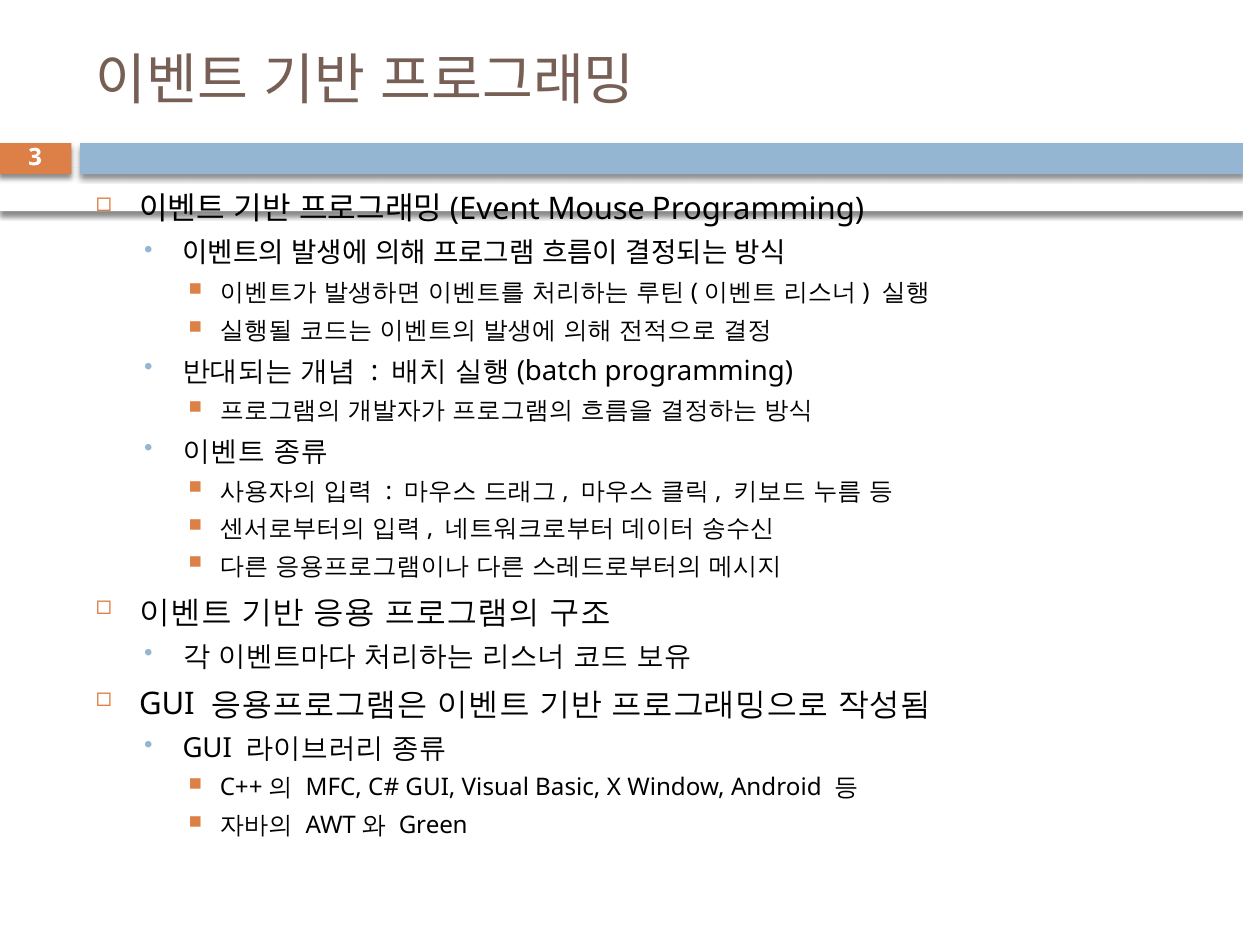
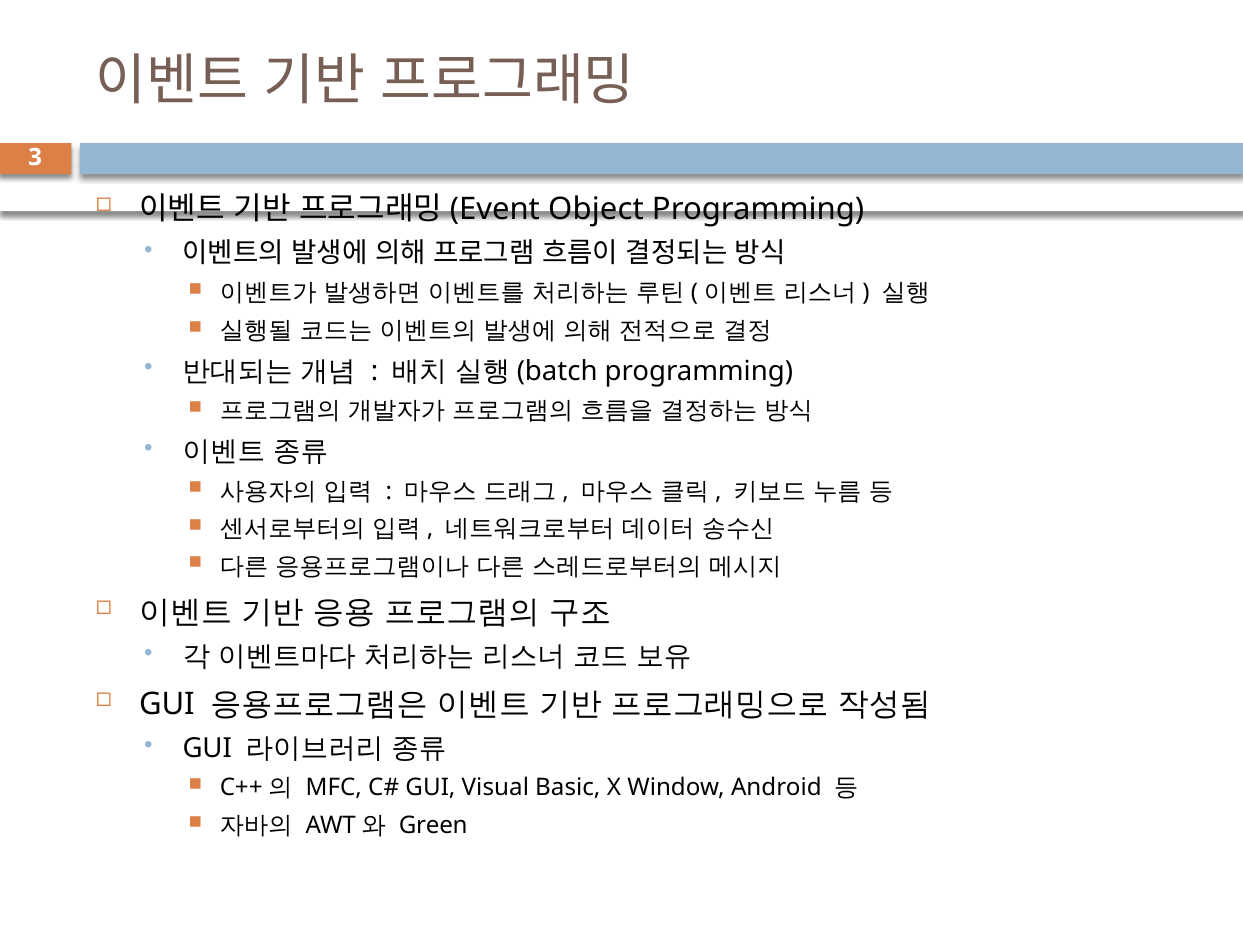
Mouse: Mouse -> Object (596, 209)
